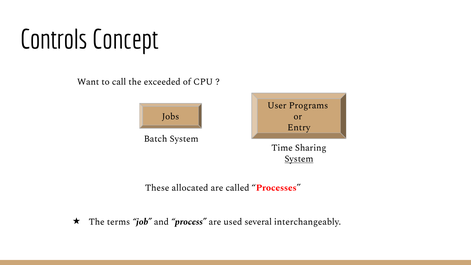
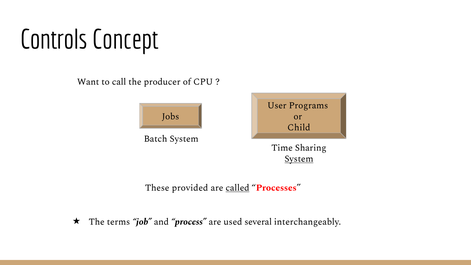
exceeded: exceeded -> producer (162, 82)
Entry: Entry -> Child (299, 127)
allocated: allocated -> provided (190, 188)
called underline: none -> present (238, 188)
